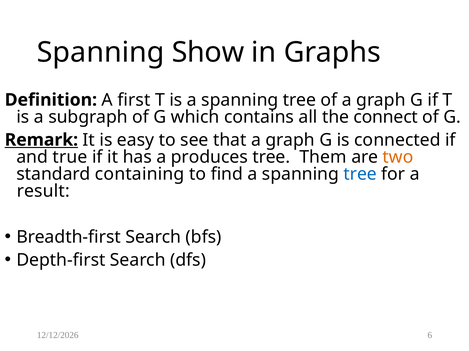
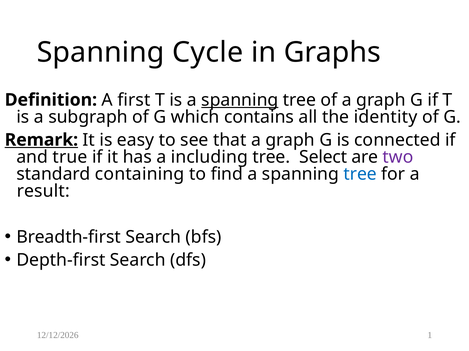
Show: Show -> Cycle (208, 53)
spanning underline: none -> present (240, 100)
connect: connect -> identity (386, 117)
produces: produces -> including (209, 157)
Them: Them -> Select (323, 157)
two colour: orange -> purple (398, 157)
6: 6 -> 1 (430, 336)
